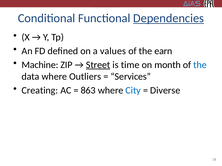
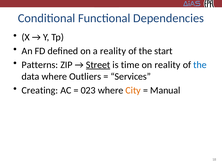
Dependencies underline: present -> none (169, 18)
a values: values -> reality (113, 51)
earn: earn -> start (163, 51)
Machine: Machine -> Patterns (40, 65)
on month: month -> reality (167, 65)
863: 863 -> 023 (88, 91)
City colour: blue -> orange (133, 91)
Diverse: Diverse -> Manual (165, 91)
